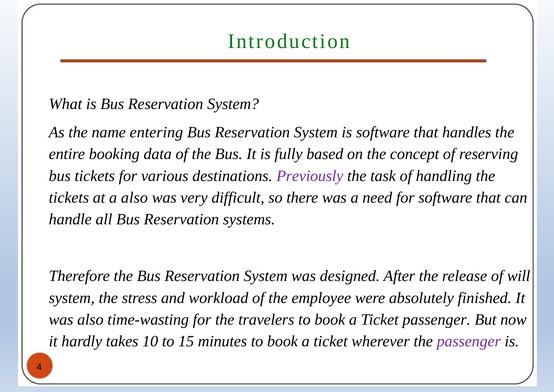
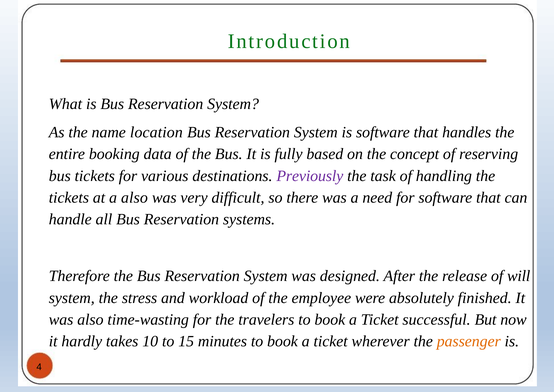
entering: entering -> location (156, 132)
Ticket passenger: passenger -> successful (437, 319)
passenger colour: purple -> orange (469, 341)
